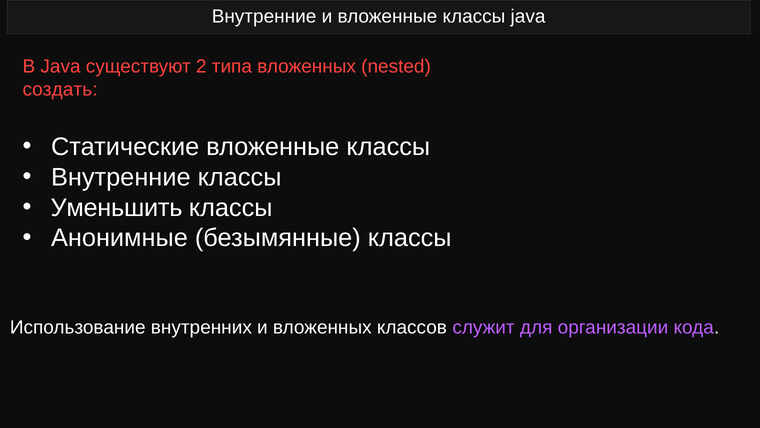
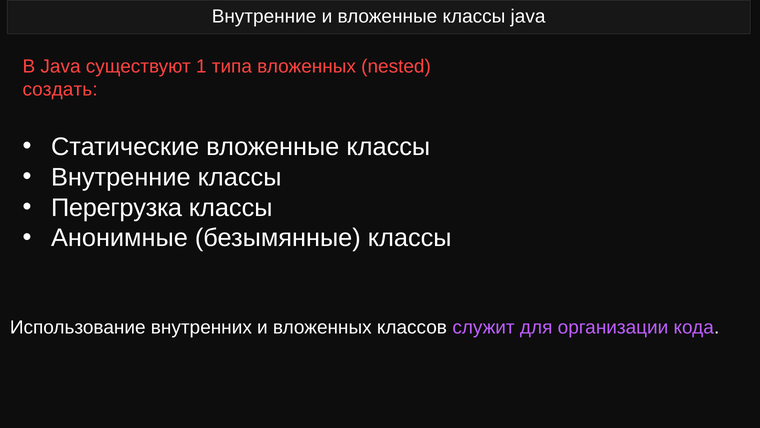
2: 2 -> 1 (201, 66)
Уменьшить: Уменьшить -> Перегрузка (117, 207)
